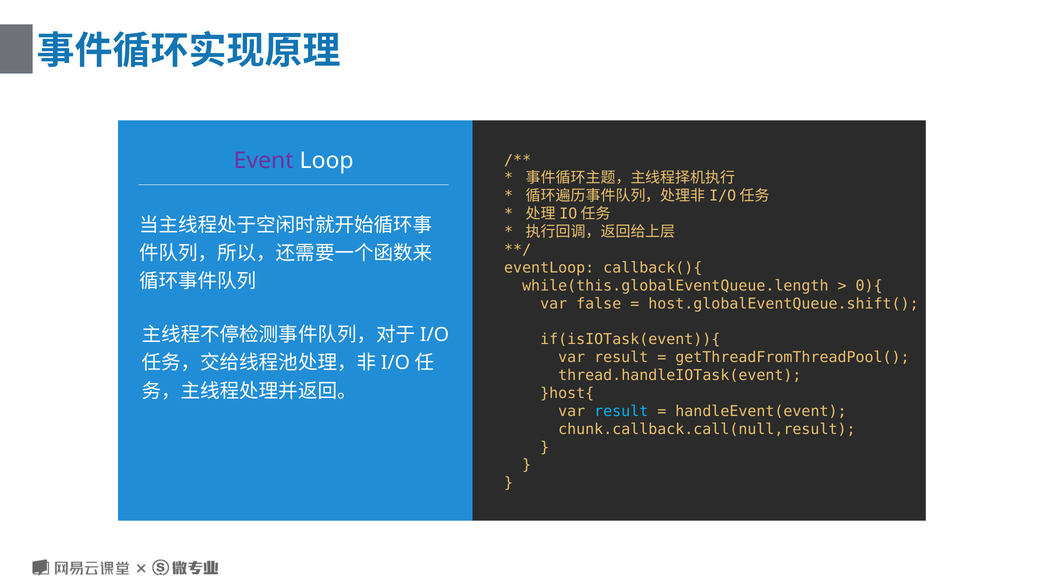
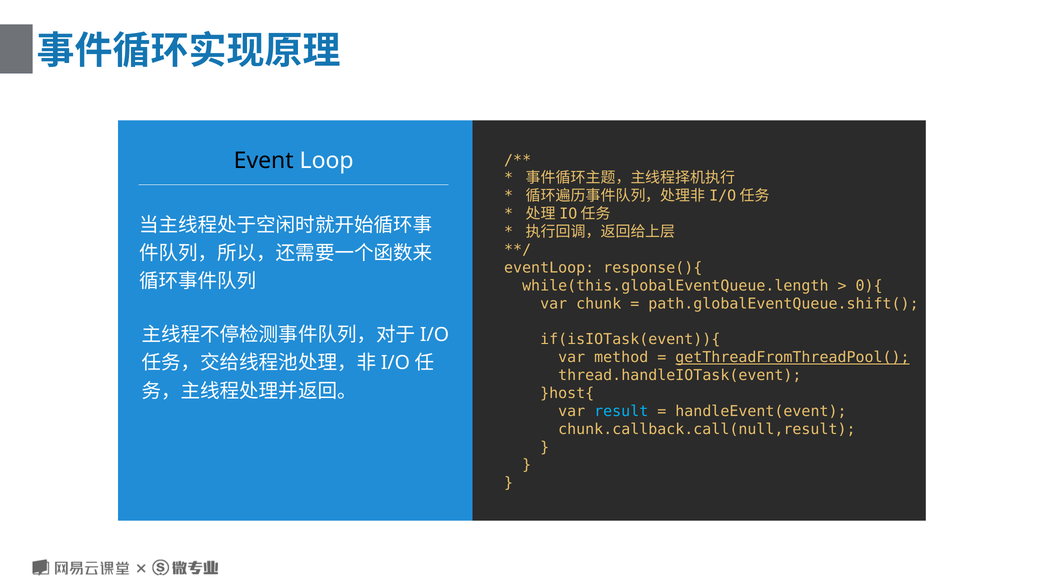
Event colour: purple -> black (264, 161)
callback(){: callback(){ -> response(){ (653, 268)
false: false -> chunk (599, 304)
host.globalEventQueue.shift(: host.globalEventQueue.shift( -> path.globalEventQueue.shift( (783, 304)
result: result -> method (621, 358)
getThreadFromThreadPool( underline: none -> present (792, 358)
